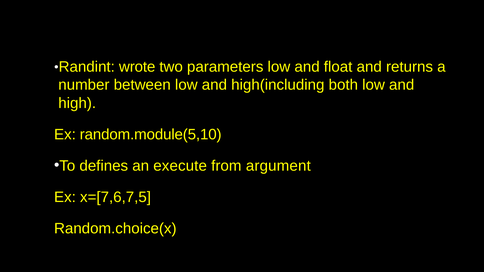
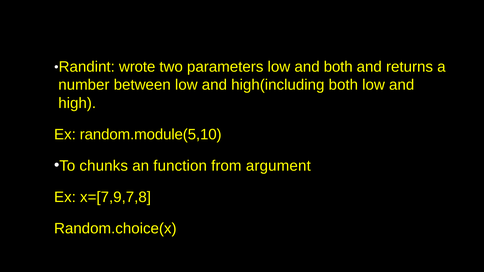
and float: float -> both (338, 67)
defines: defines -> chunks (104, 166)
execute: execute -> function (180, 166)
x=[7,6,7,5: x=[7,6,7,5 -> x=[7,9,7,8 (116, 197)
